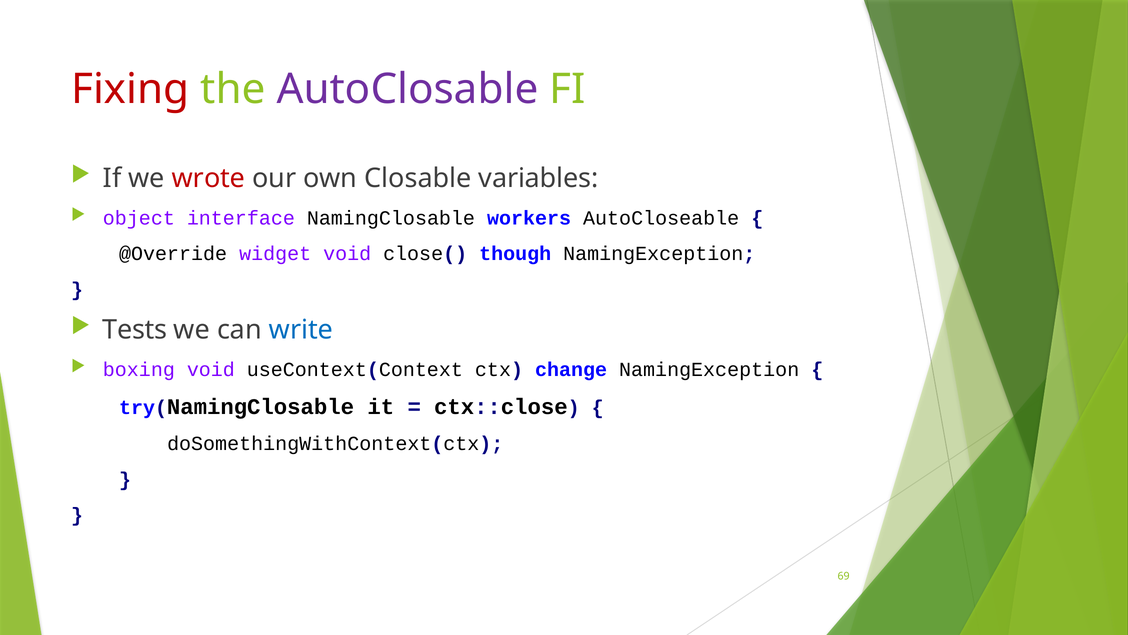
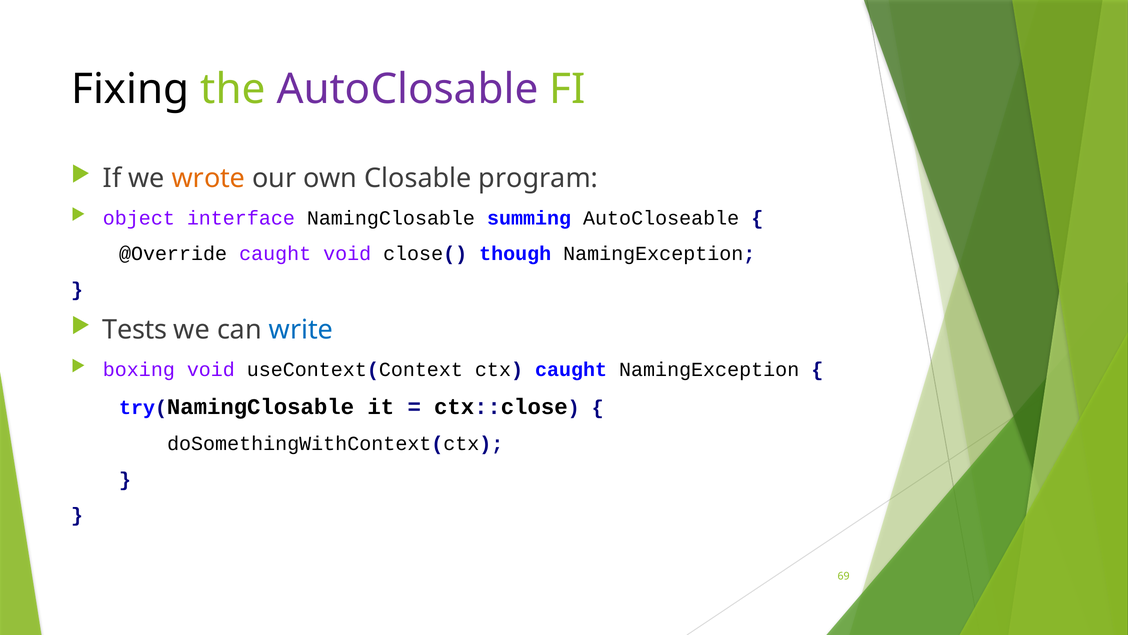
Fixing colour: red -> black (130, 89)
wrote colour: red -> orange (209, 178)
variables: variables -> program (538, 178)
workers: workers -> summing (529, 218)
@Override widget: widget -> caught (275, 253)
ctx change: change -> caught (571, 369)
